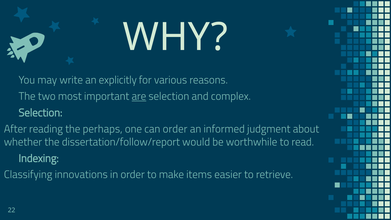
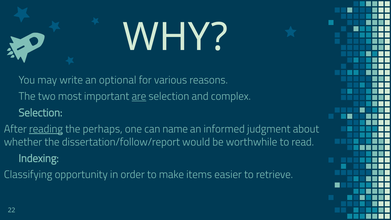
explicitly: explicitly -> optional (118, 80)
reading underline: none -> present (46, 129)
can order: order -> name (175, 129)
innovations: innovations -> opportunity (81, 175)
